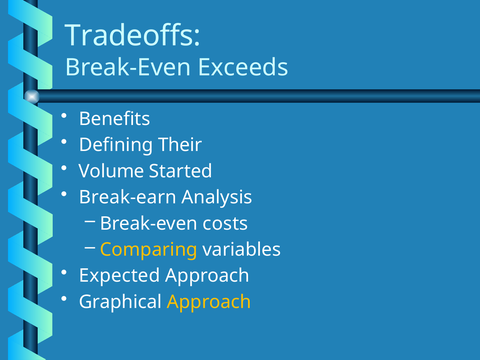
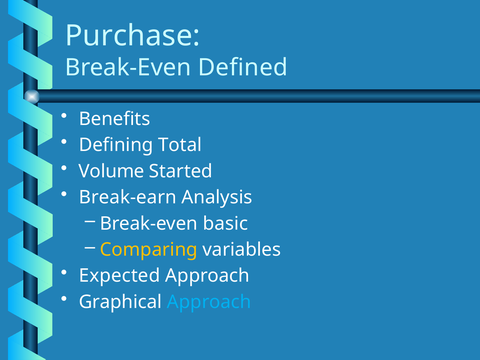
Tradeoffs: Tradeoffs -> Purchase (133, 36)
Exceeds: Exceeds -> Defined (243, 68)
Their: Their -> Total (180, 145)
costs: costs -> basic (225, 224)
Approach colour: yellow -> light blue (209, 302)
